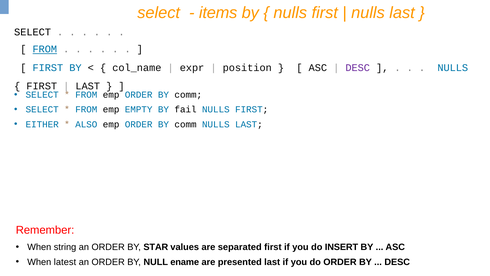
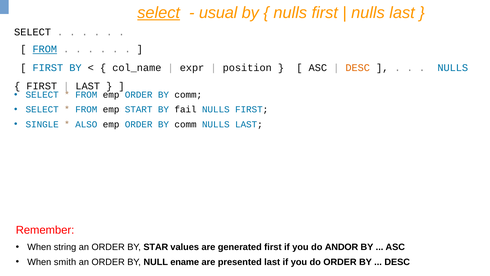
select underline: none -> present (159, 13)
items: items -> usual (218, 13)
DESC colour: purple -> orange (358, 68)
EMPTY: EMPTY -> START (139, 109)
EITHER: EITHER -> SINGLE (42, 124)
separated: separated -> generated (240, 247)
INSERT: INSERT -> ANDOR (342, 247)
latest: latest -> smith (65, 262)
